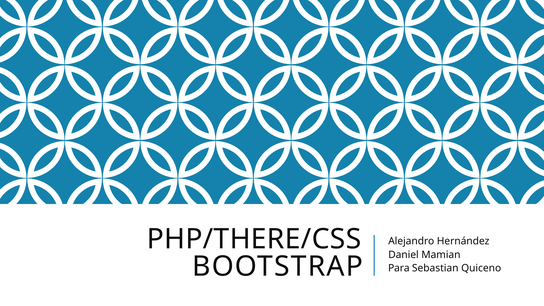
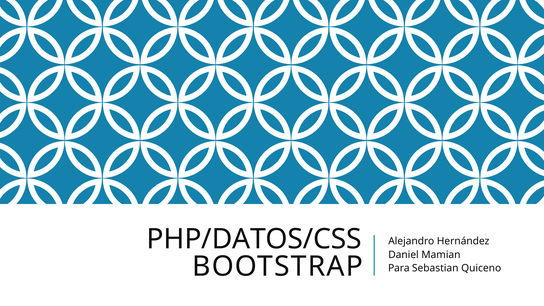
PHP/THERE/CSS: PHP/THERE/CSS -> PHP/DATOS/CSS (254, 239)
